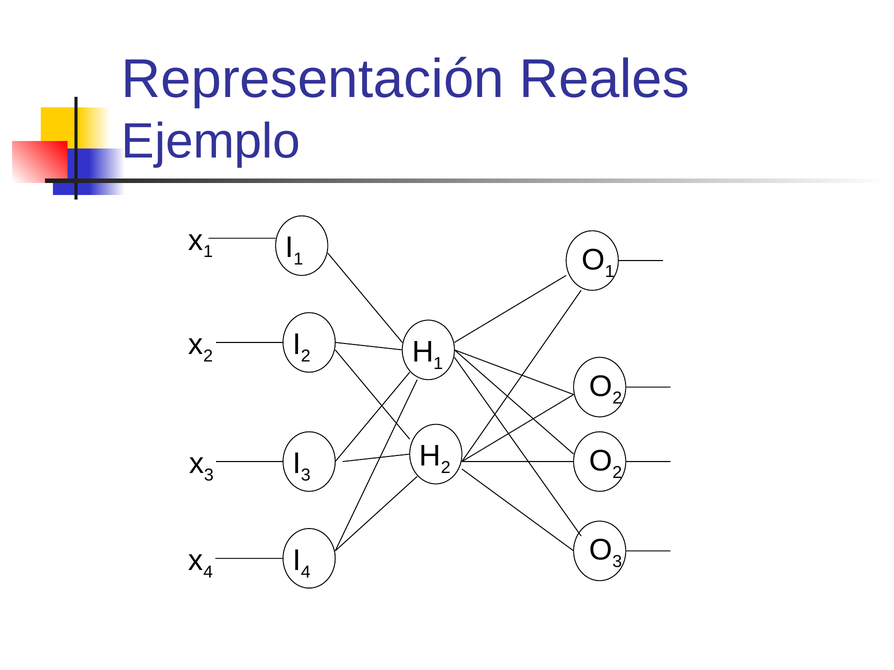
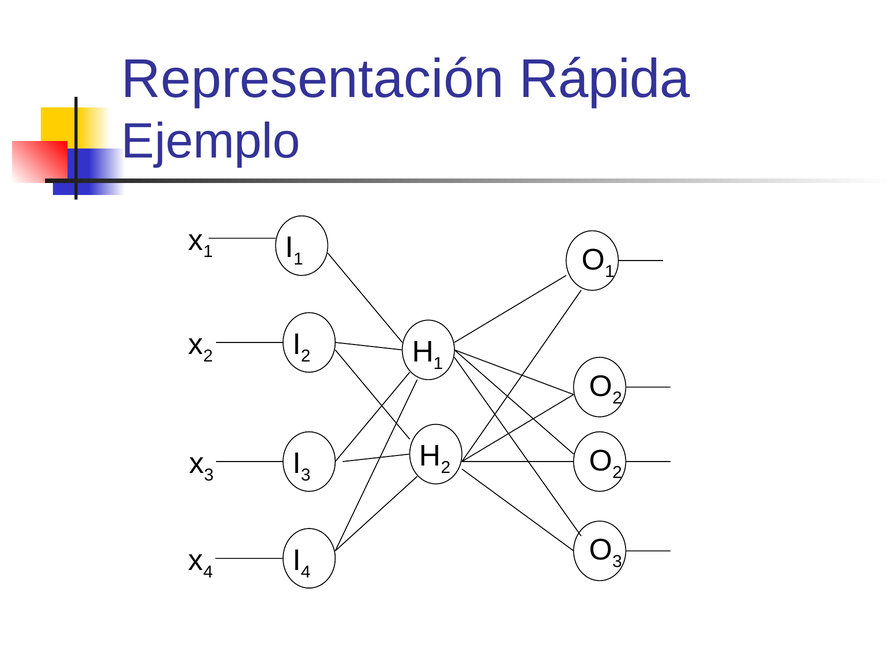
Reales: Reales -> Rápida (605, 79)
